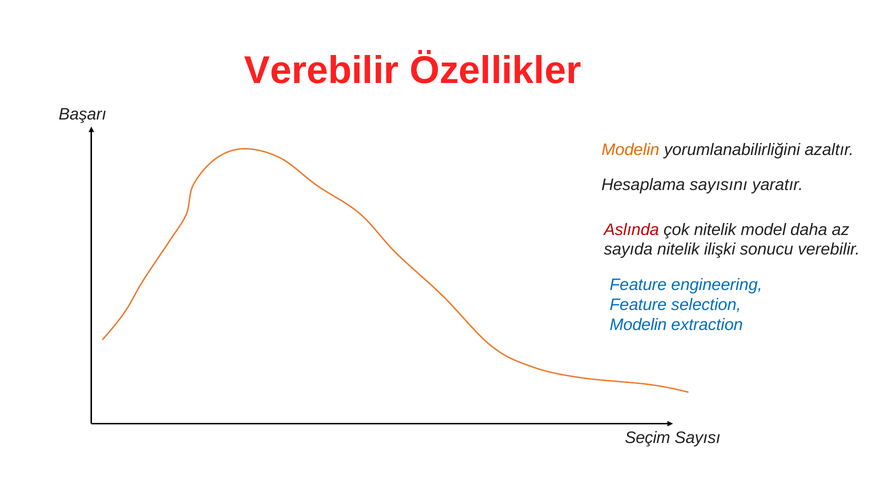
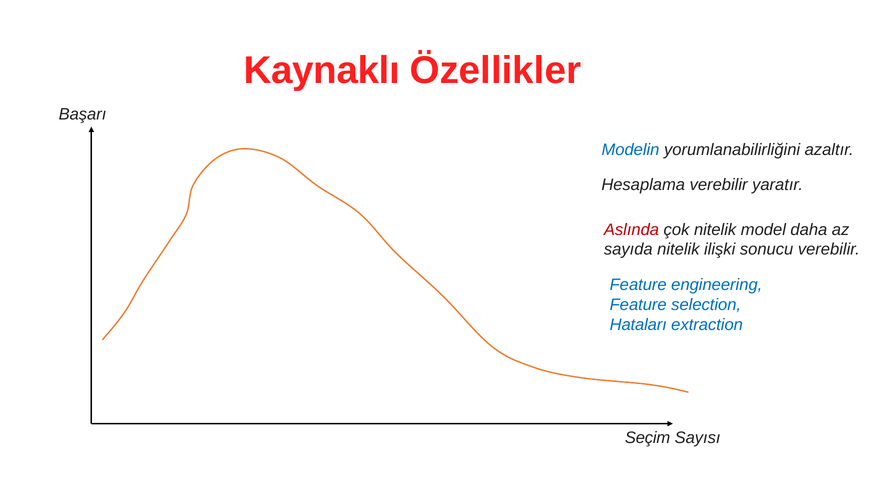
Verebilir: Verebilir -> Kaynaklı (322, 70)
Modelin colour: orange -> blue (631, 150)
Hesaplama sayısını: sayısını -> verebilir (719, 185)
Modelin: Modelin -> Hataları (638, 324)
